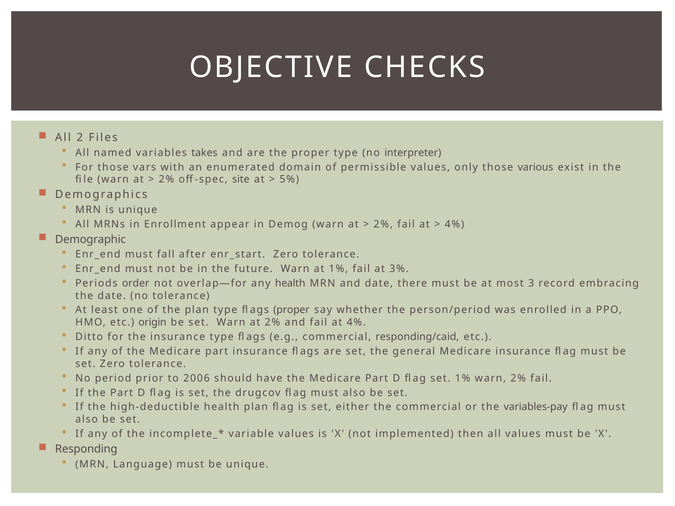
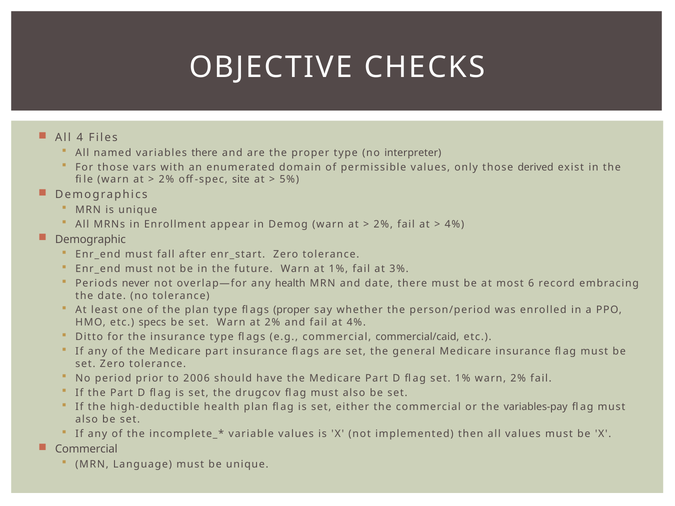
2: 2 -> 4 (80, 138)
variables takes: takes -> there (204, 153)
various: various -> derived (536, 167)
order: order -> never (136, 283)
3: 3 -> 6 (531, 283)
origin: origin -> specs (152, 323)
responding/caid: responding/caid -> commercial/caid (417, 337)
Responding: Responding -> Commercial (86, 449)
